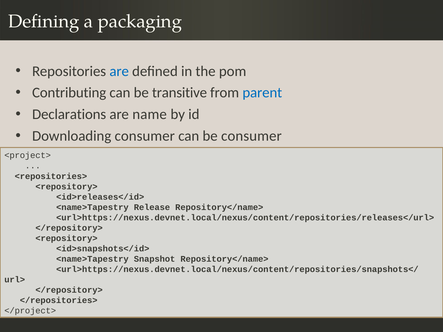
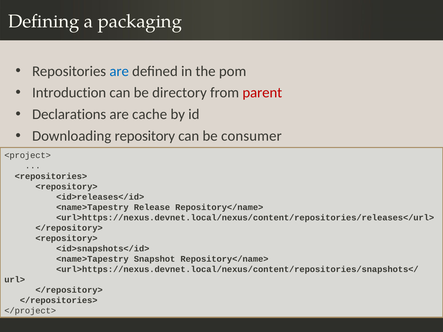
Contributing: Contributing -> Introduction (69, 93)
transitive: transitive -> directory (179, 93)
parent colour: blue -> red (262, 93)
name: name -> cache (150, 115)
Downloading consumer: consumer -> repository (145, 136)
